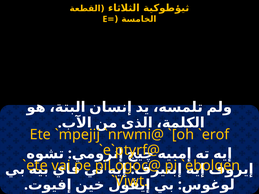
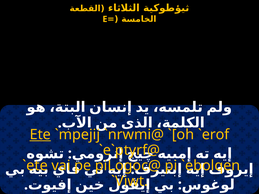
Ete underline: none -> present (40, 135)
